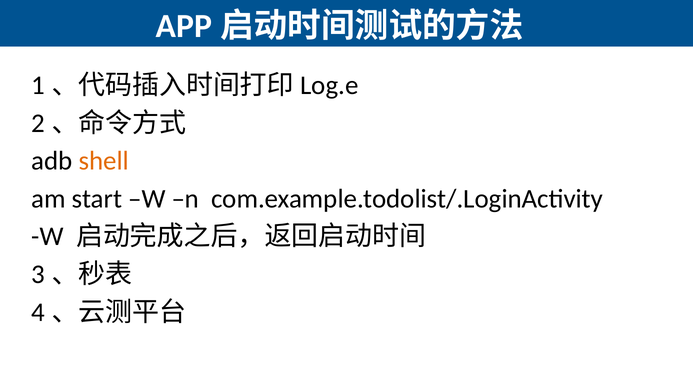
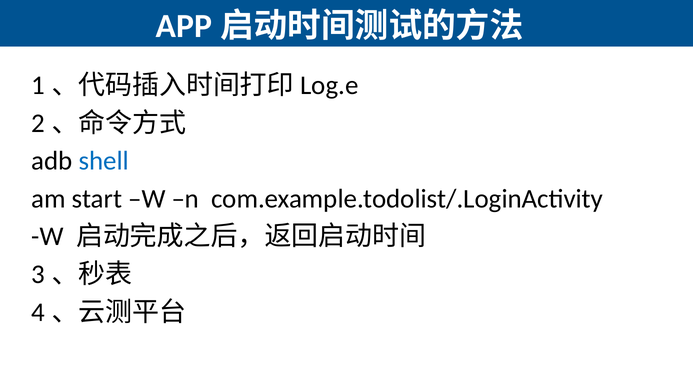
shell colour: orange -> blue (104, 161)
